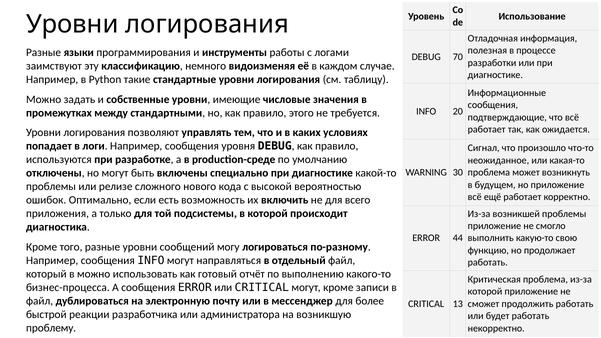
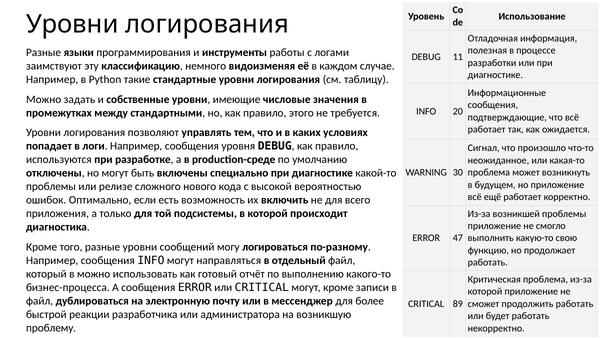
70: 70 -> 11 (458, 57)
44: 44 -> 47 (458, 238)
13: 13 -> 89 (458, 304)
